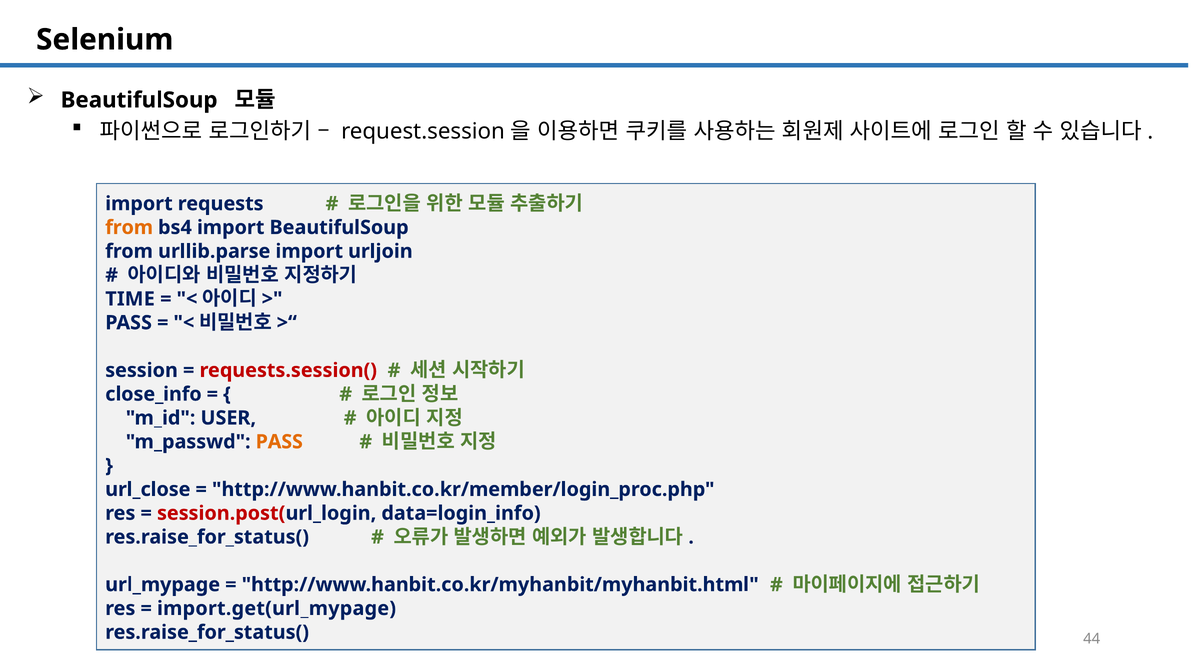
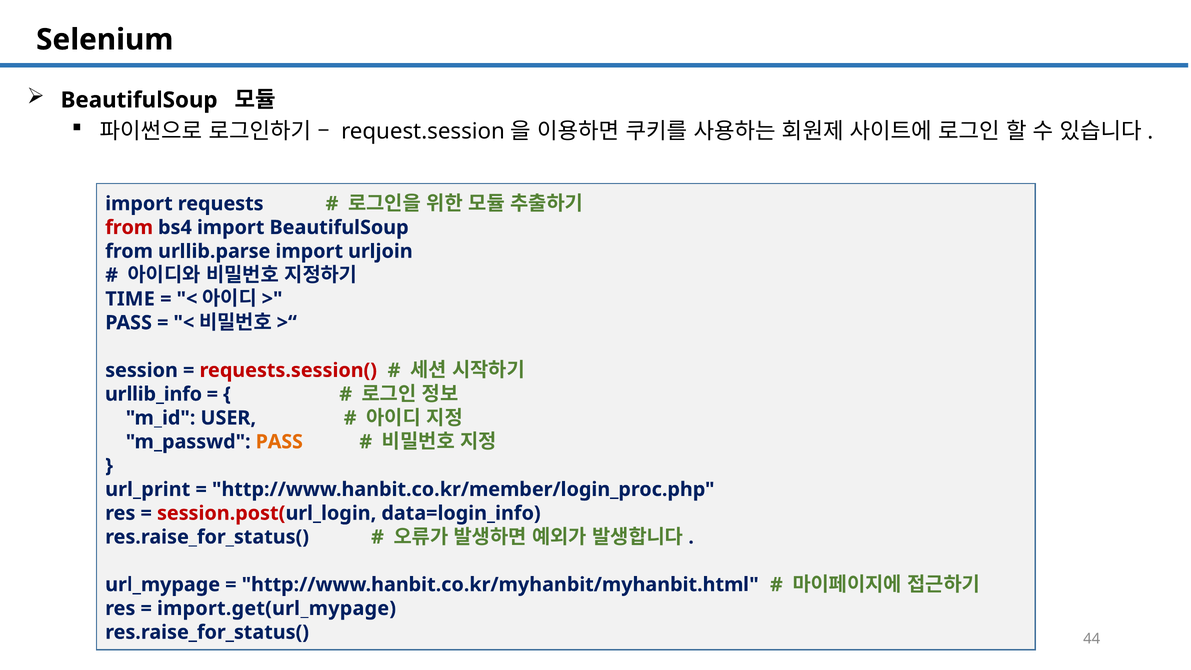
from colour: orange -> red (129, 227)
close_info: close_info -> urllib_info (154, 394)
url_close: url_close -> url_print (148, 489)
